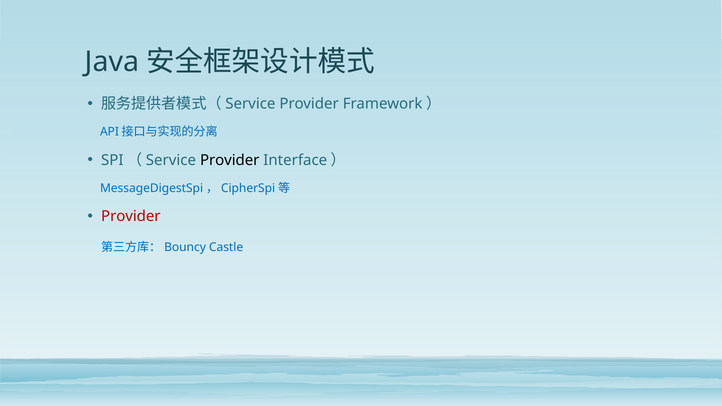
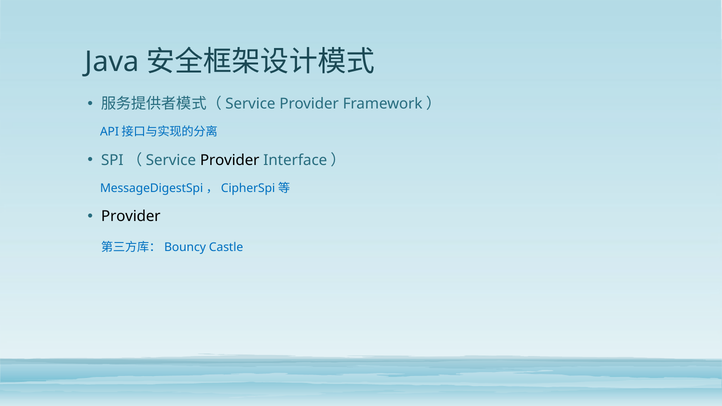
Provider colour: red -> black (131, 216)
